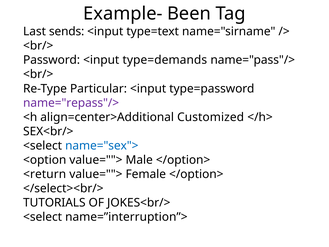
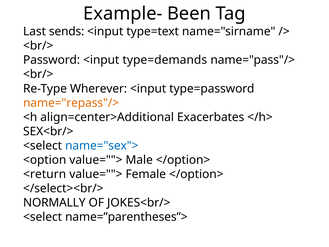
Particular: Particular -> Wherever (99, 88)
name="repass"/> colour: purple -> orange (71, 103)
Customized: Customized -> Exacerbates (211, 117)
TUTORIALS: TUTORIALS -> NORMALLY (54, 202)
name=”interruption”>: name=”interruption”> -> name=”parentheses”> (126, 217)
